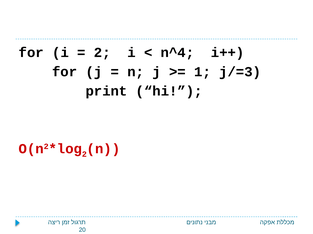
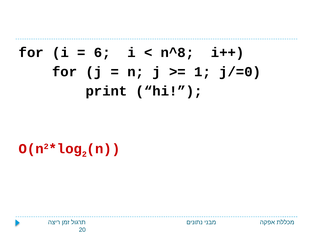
2: 2 -> 6 (102, 53)
n^4: n^4 -> n^8 (177, 53)
j/=3: j/=3 -> j/=0 (240, 72)
